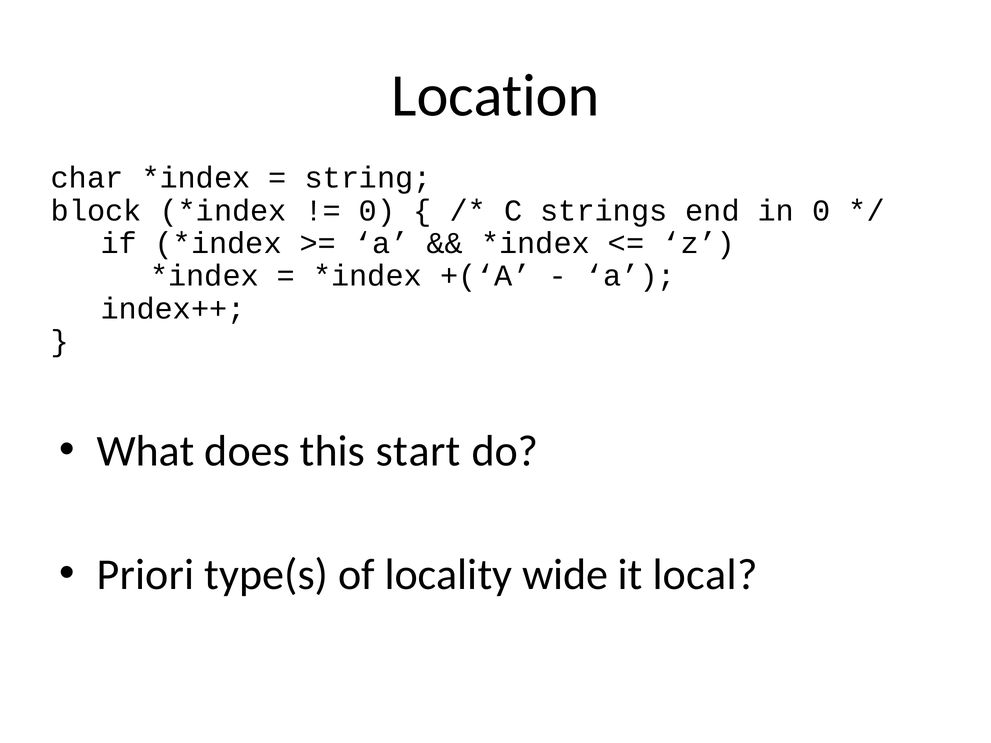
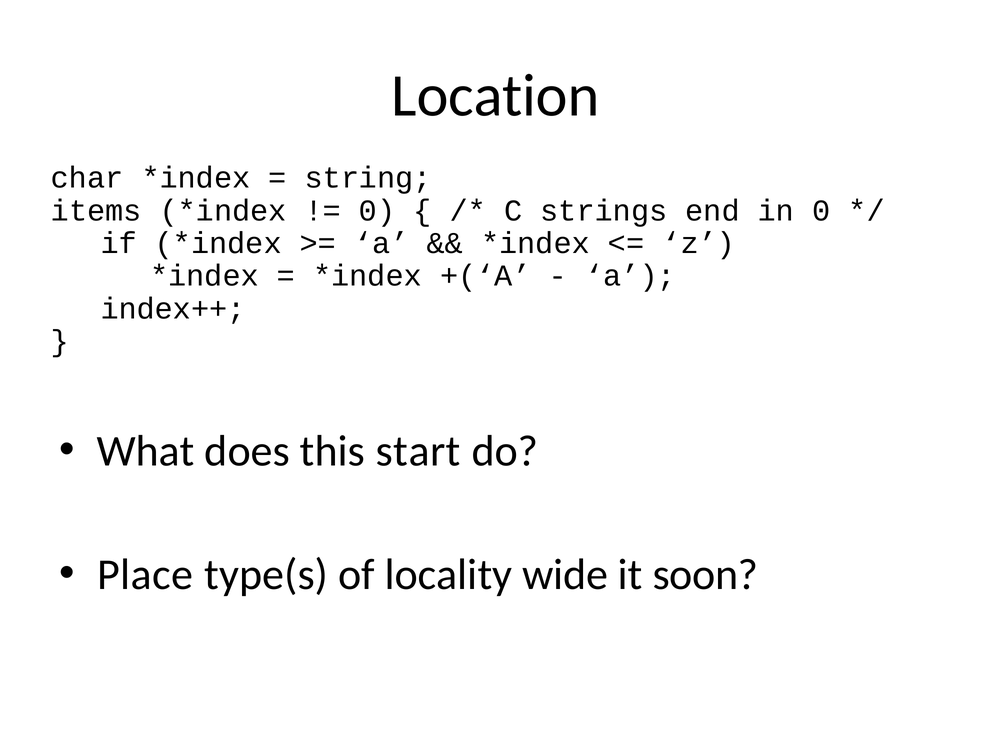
block: block -> items (96, 211)
Priori: Priori -> Place (145, 575)
local: local -> soon (705, 575)
